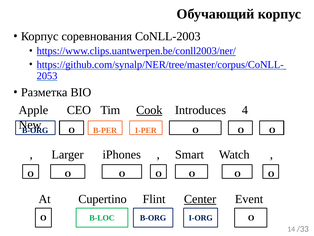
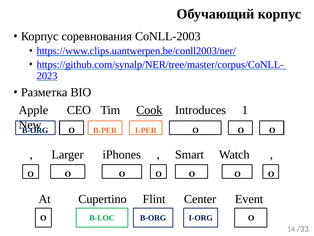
2053: 2053 -> 2023 (47, 76)
4: 4 -> 1 (245, 110)
Center underline: present -> none (200, 199)
